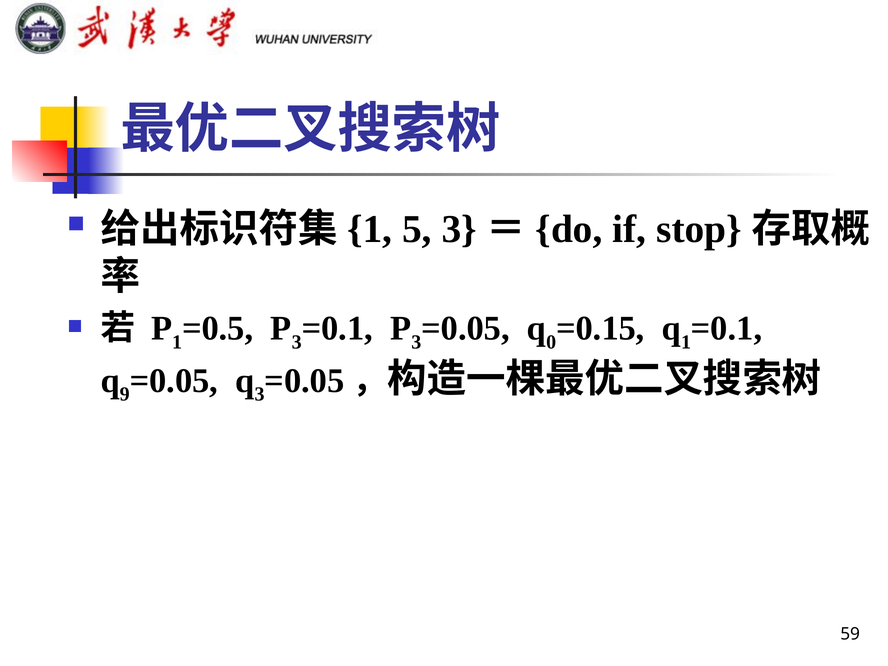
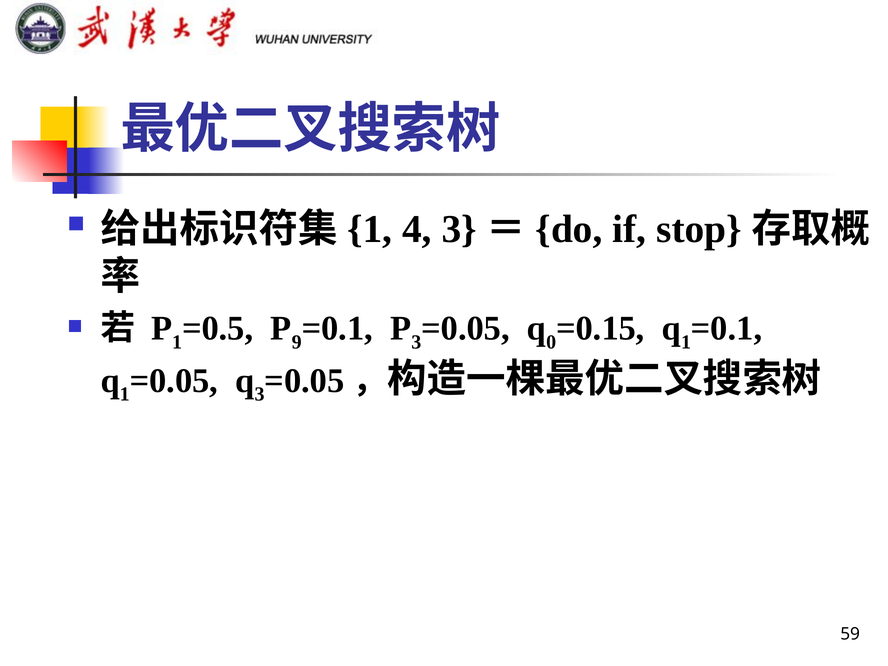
5: 5 -> 4 (417, 229)
3: 3 -> 9 (297, 342)
9: 9 -> 1 (125, 394)
